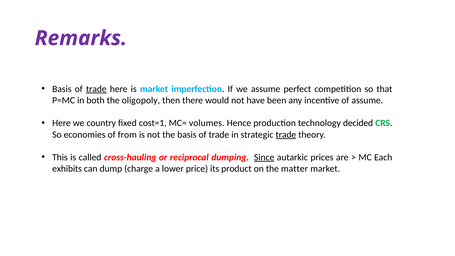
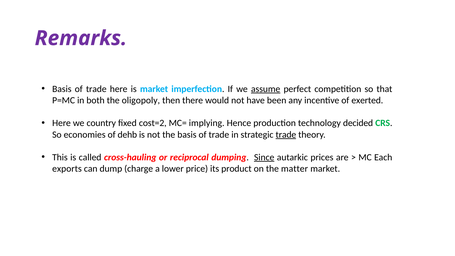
trade underline: present -> none (96, 89)
assume underline: none -> present (266, 89)
of assume: assume -> exerted (367, 100)
cost=1: cost=1 -> cost=2 (153, 123)
volumes: volumes -> implying (207, 123)
from: from -> dehb (127, 135)
exhibits: exhibits -> exports (67, 169)
